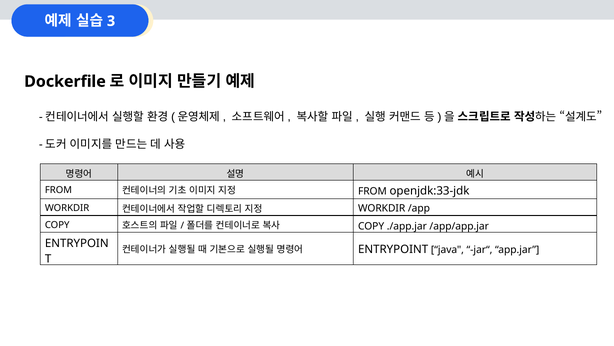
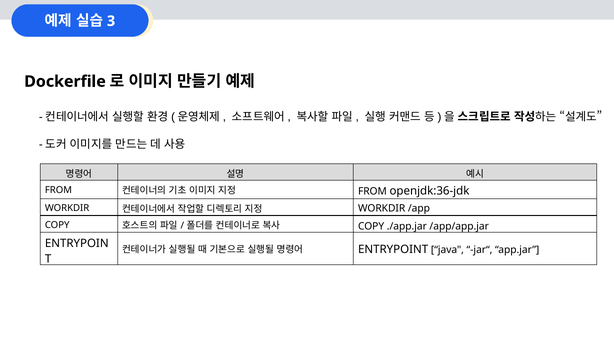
openjdk:33-jdk: openjdk:33-jdk -> openjdk:36-jdk (429, 191)
